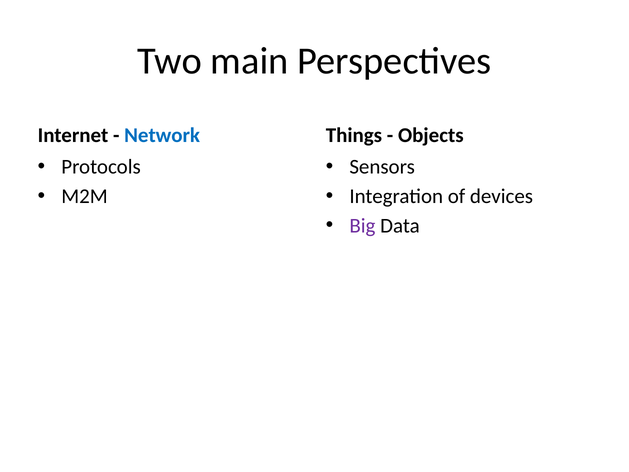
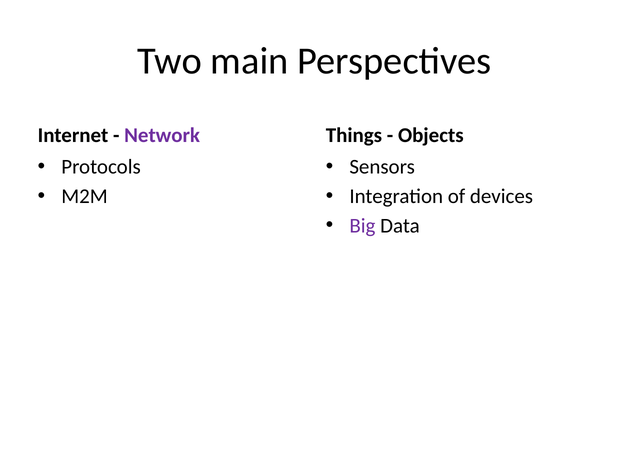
Network colour: blue -> purple (162, 135)
